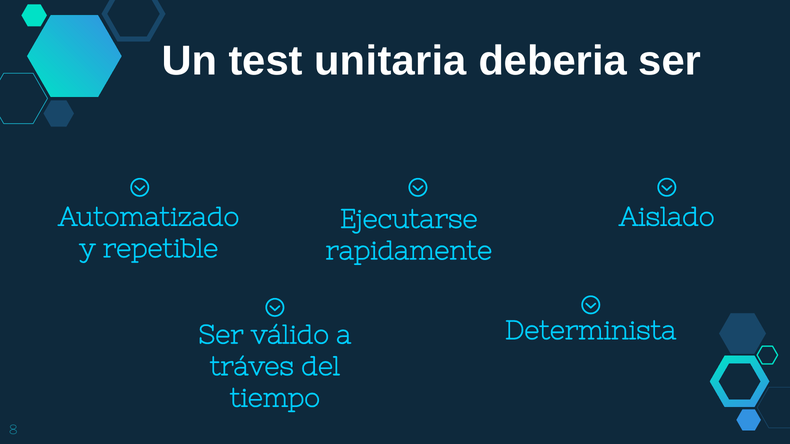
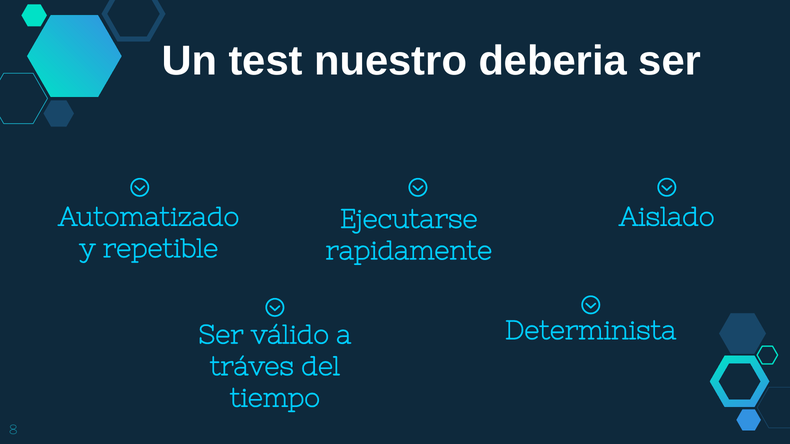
unitaria: unitaria -> nuestro (391, 61)
